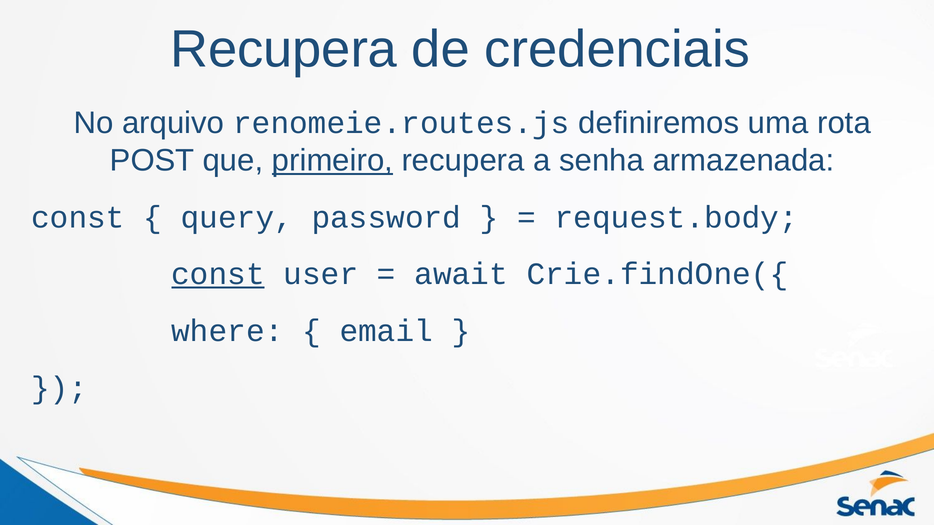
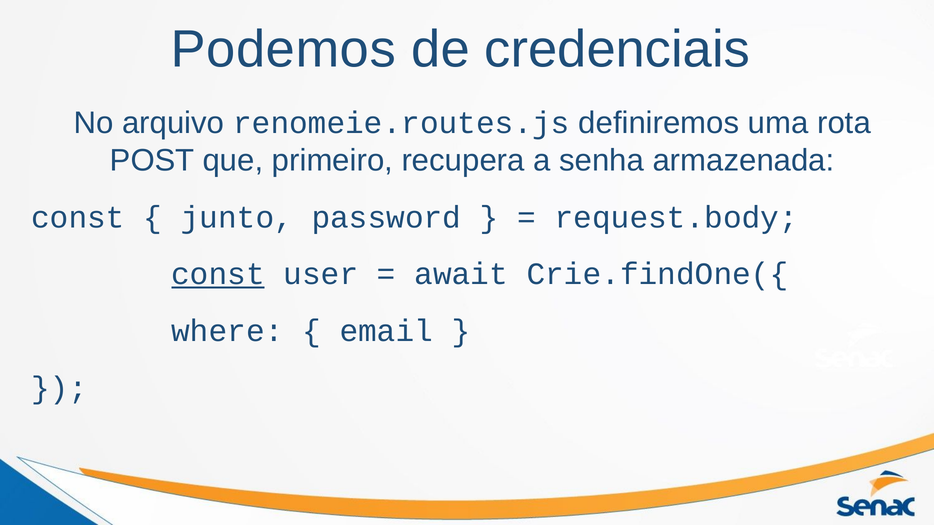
Recupera: Recupera -> Podemos (283, 50)
primeiro underline: present -> none (332, 161)
query: query -> junto (237, 217)
